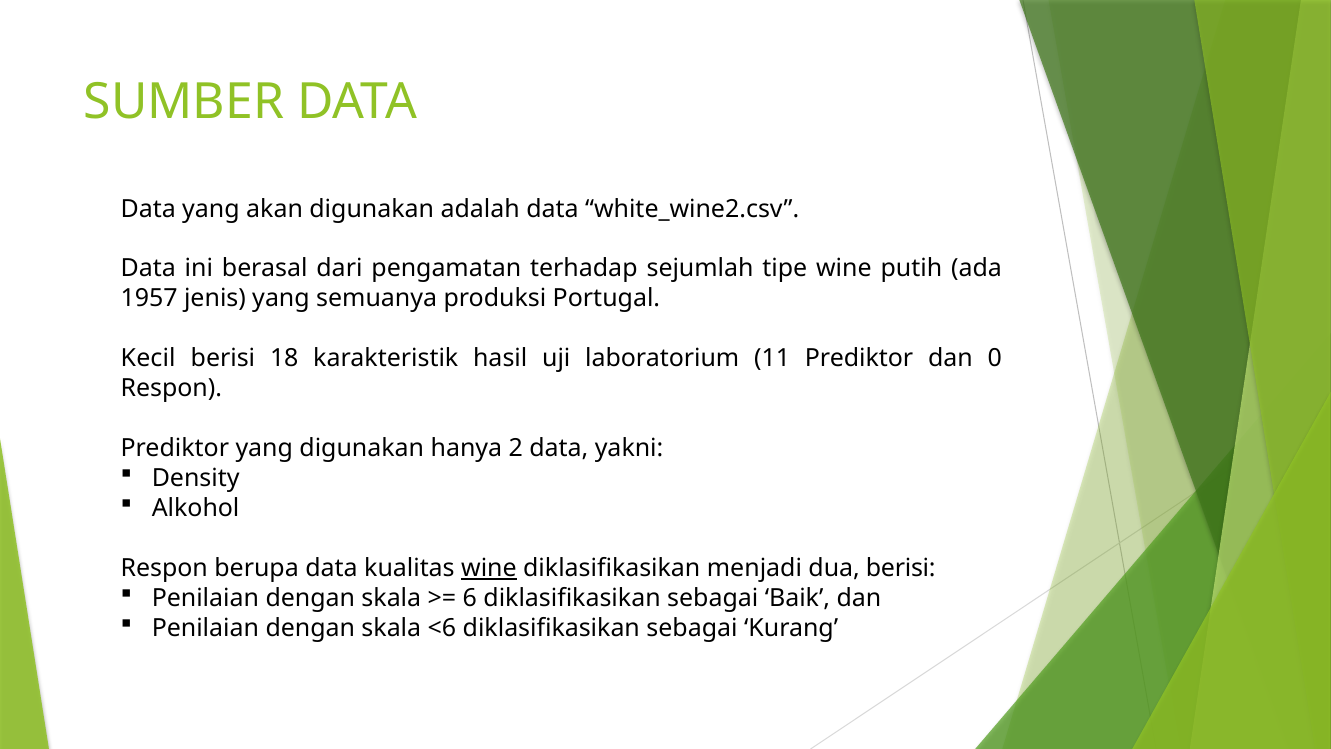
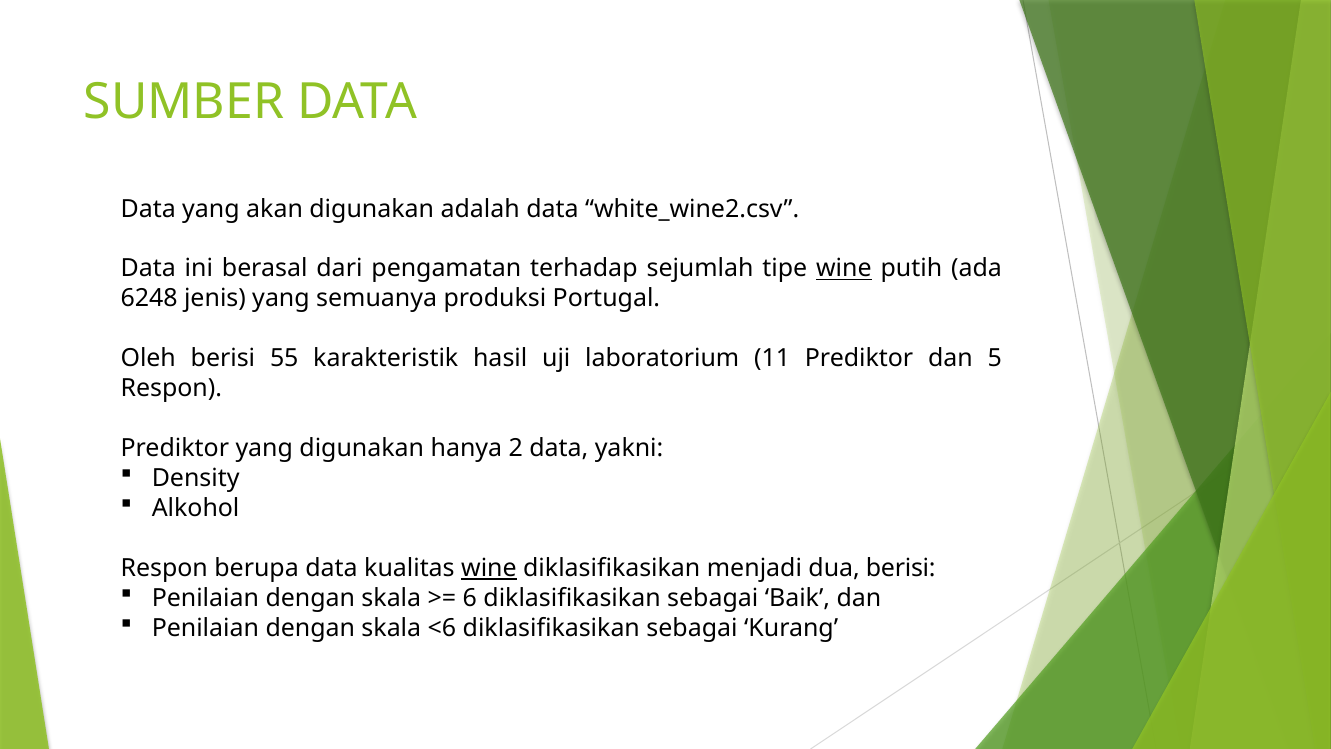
wine underline: none -> present (844, 269)
1957: 1957 -> 6248 (149, 299)
Kecil: Kecil -> Oleh (148, 358)
18: 18 -> 55 (284, 358)
0: 0 -> 5 (995, 358)
